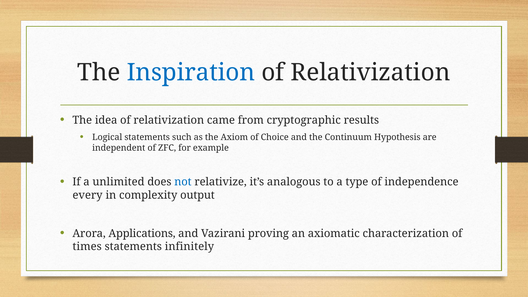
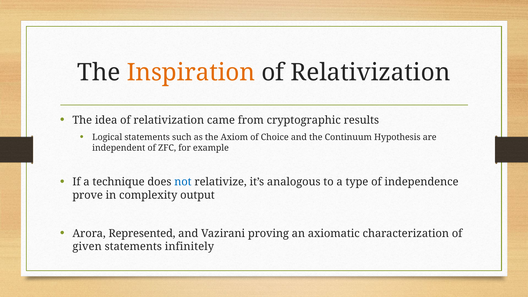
Inspiration colour: blue -> orange (191, 72)
unlimited: unlimited -> technique (118, 182)
every: every -> prove (88, 195)
Applications: Applications -> Represented (142, 233)
times: times -> given (87, 247)
